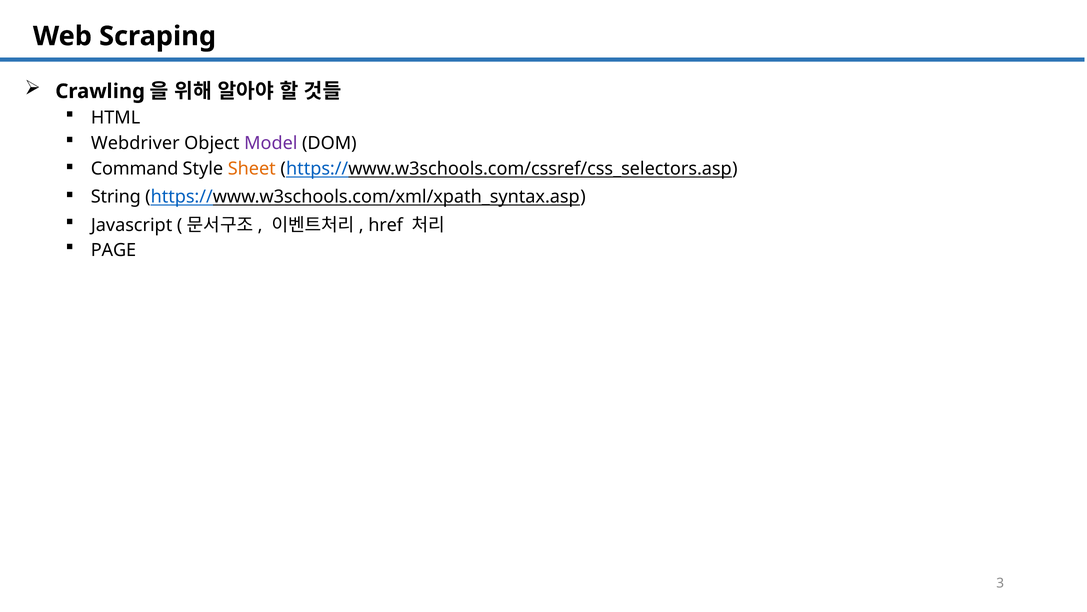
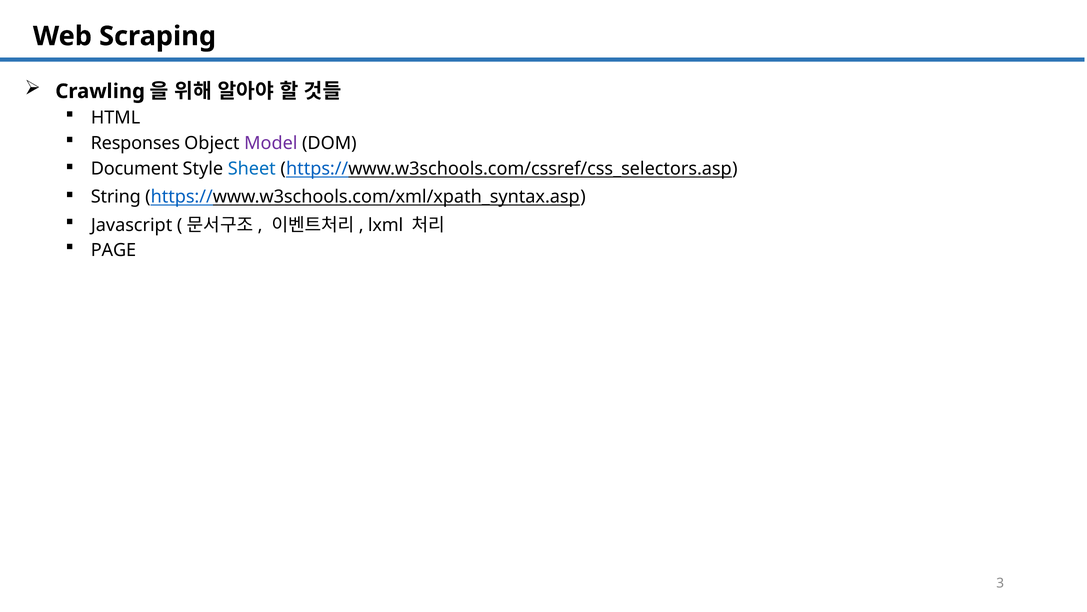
Webdriver: Webdriver -> Responses (135, 143)
Command: Command -> Document (135, 168)
Sheet colour: orange -> blue (252, 168)
href: href -> lxml (386, 225)
